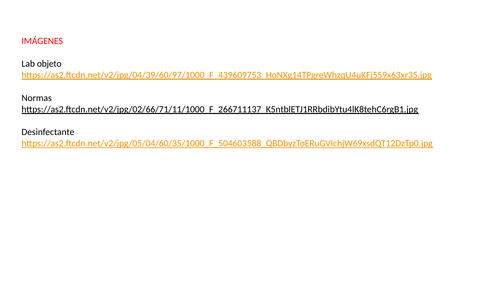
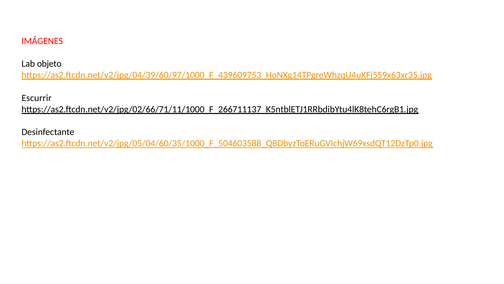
Normas: Normas -> Escurrir (37, 98)
